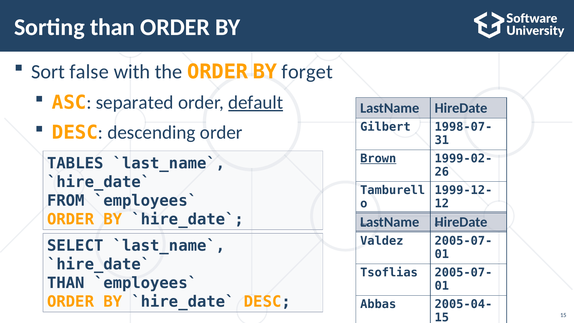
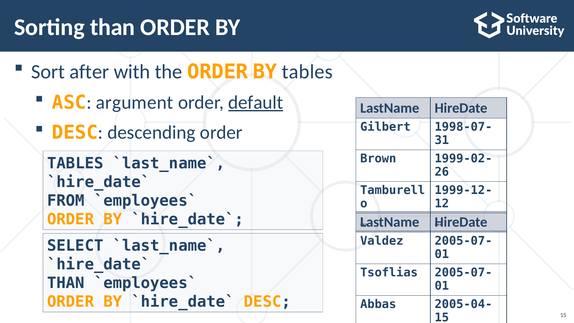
false: false -> after (89, 72)
the ORDER BY forget: forget -> tables (307, 72)
separated: separated -> argument (135, 102)
Brown underline: present -> none (378, 159)
